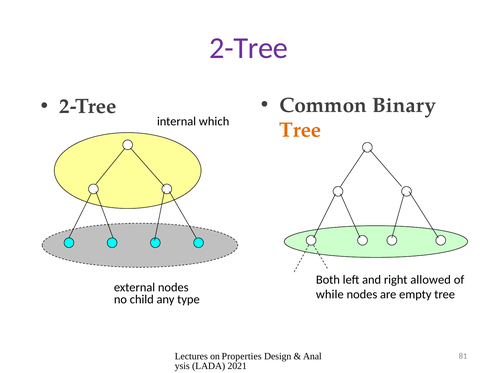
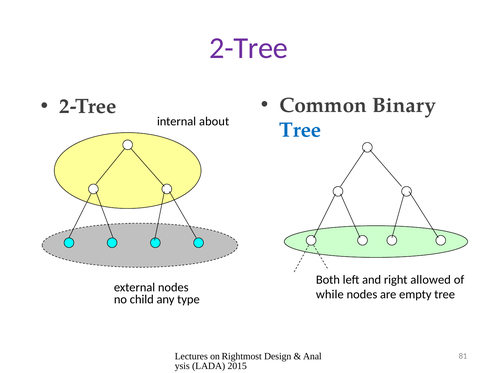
which: which -> about (214, 121)
Tree colour: orange -> blue (300, 130)
Properties: Properties -> Rightmost (242, 356)
2021: 2021 -> 2015 (237, 366)
